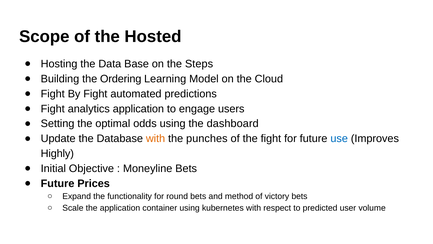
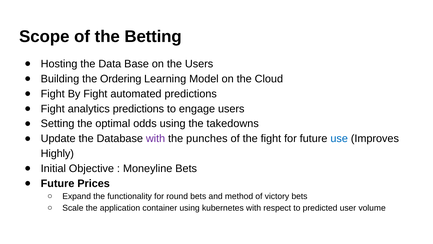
Hosted: Hosted -> Betting (153, 37)
the Steps: Steps -> Users (199, 64)
analytics application: application -> predictions (138, 109)
dashboard: dashboard -> takedowns (233, 123)
with colour: orange -> purple (156, 138)
